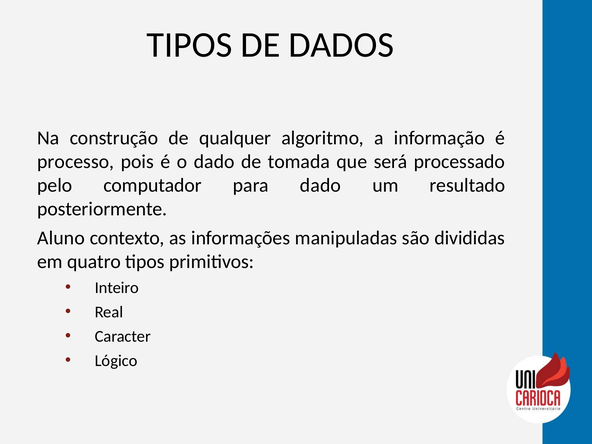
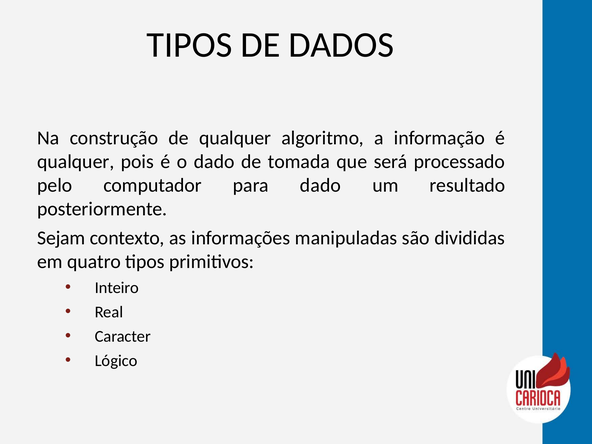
processo: processo -> qualquer (76, 162)
Aluno: Aluno -> Sejam (61, 238)
